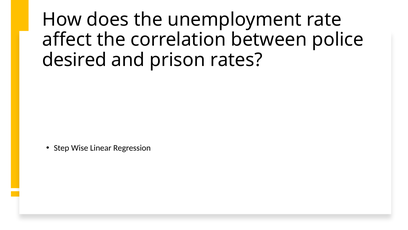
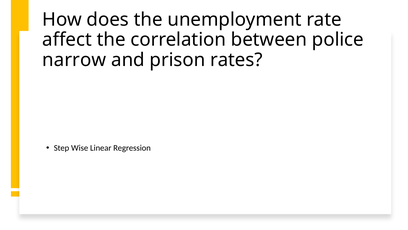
desired: desired -> narrow (74, 60)
